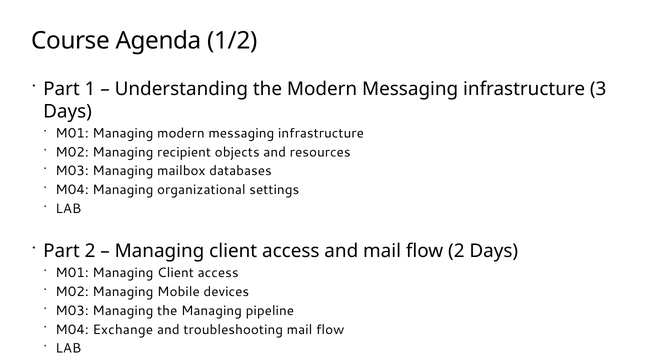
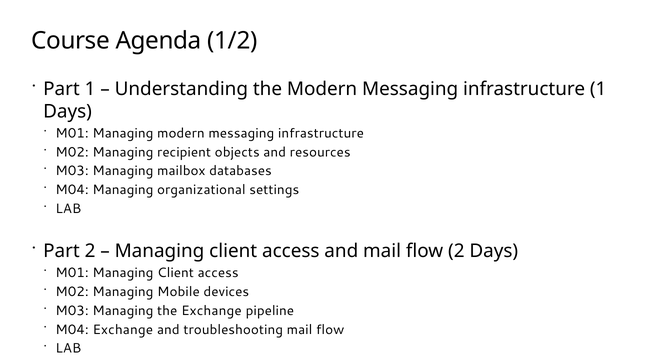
infrastructure 3: 3 -> 1 (598, 89)
the Managing: Managing -> Exchange (211, 311)
